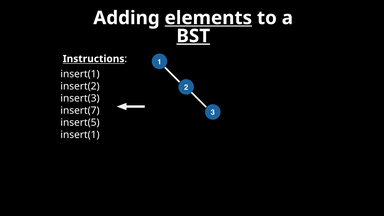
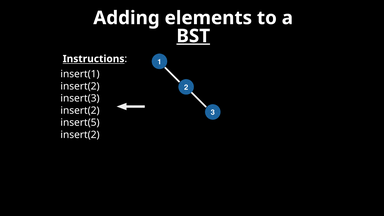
elements underline: present -> none (208, 18)
insert(7: insert(7 -> insert(2 (80, 110)
insert(1: insert(1 -> insert(2 (80, 135)
